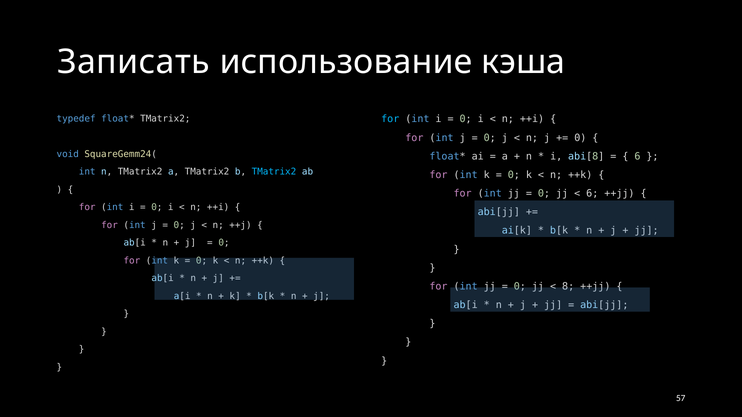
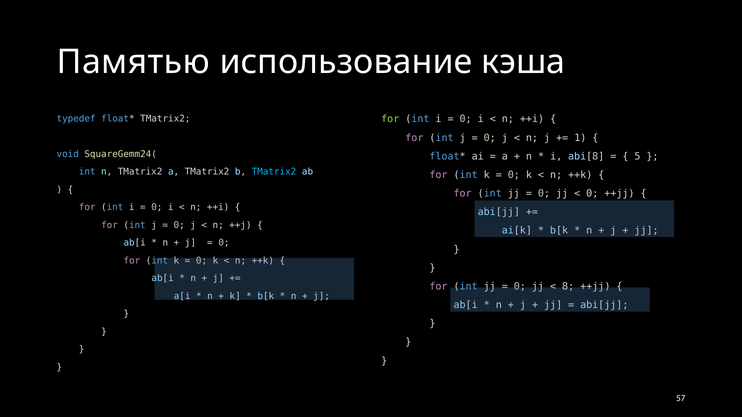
Записать: Записать -> Памятью (133, 62)
for colour: light blue -> light green (390, 119)
0: 0 -> 1 (580, 138)
6: 6 -> 5 (637, 156)
6: 6 -> 0 (592, 194)
